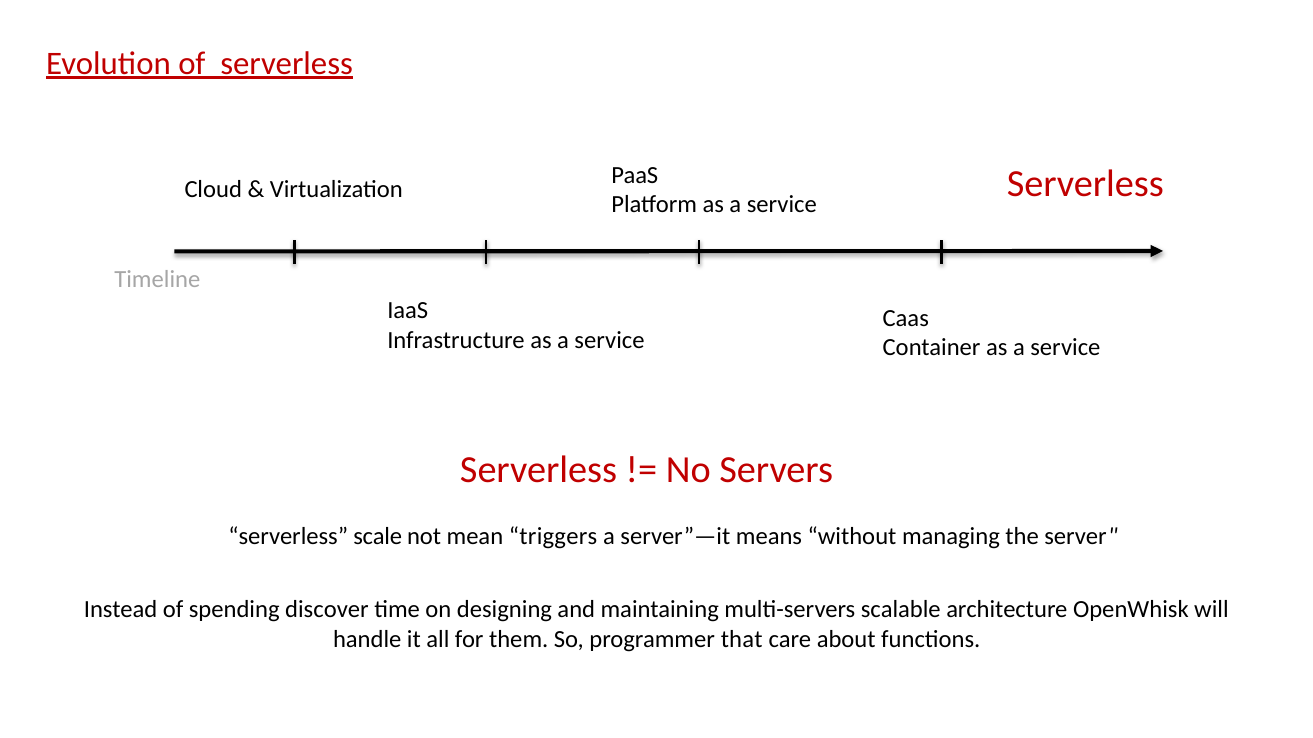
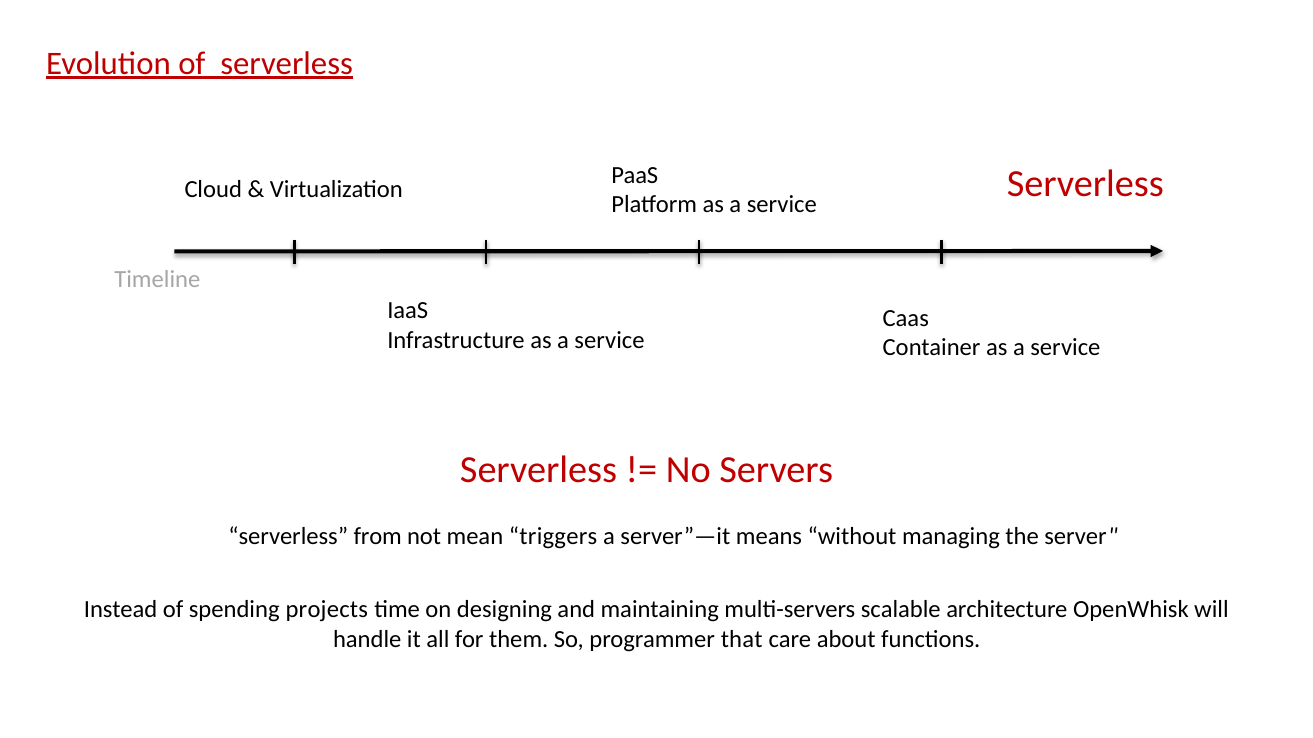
scale: scale -> from (378, 537)
discover: discover -> projects (327, 610)
